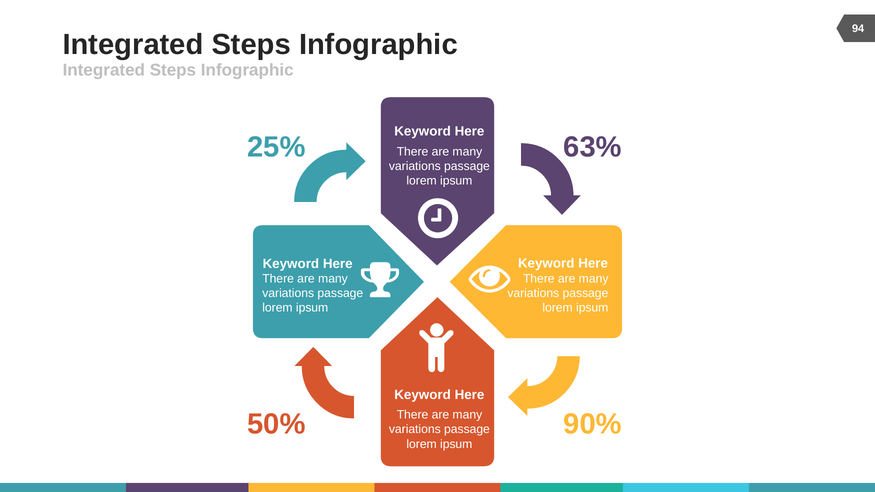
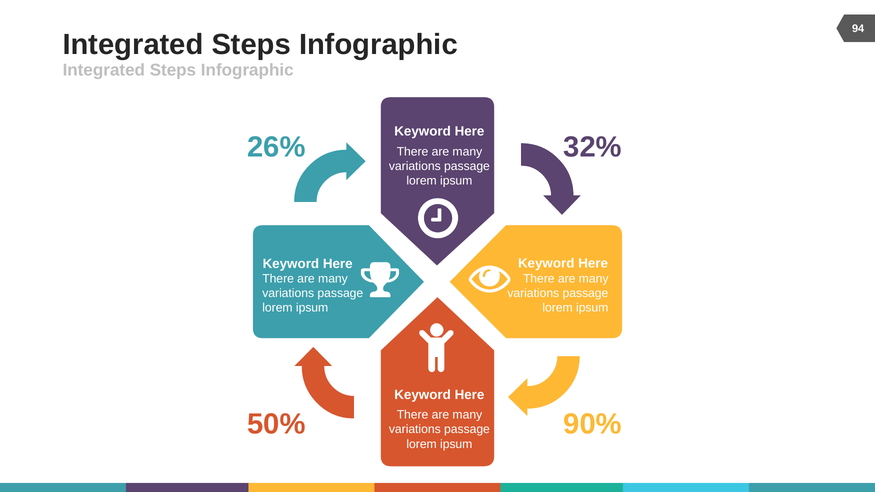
25%: 25% -> 26% (276, 147)
63%: 63% -> 32% (593, 147)
